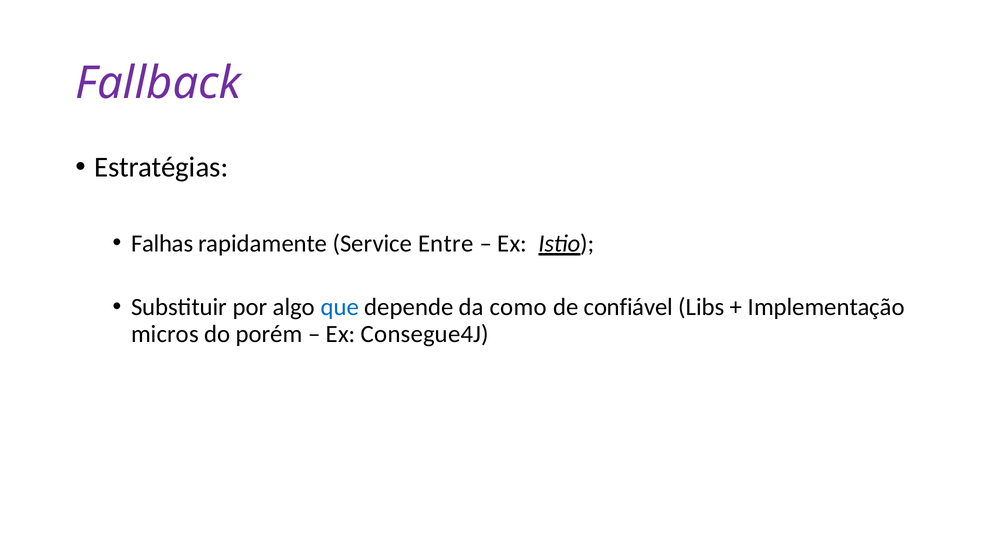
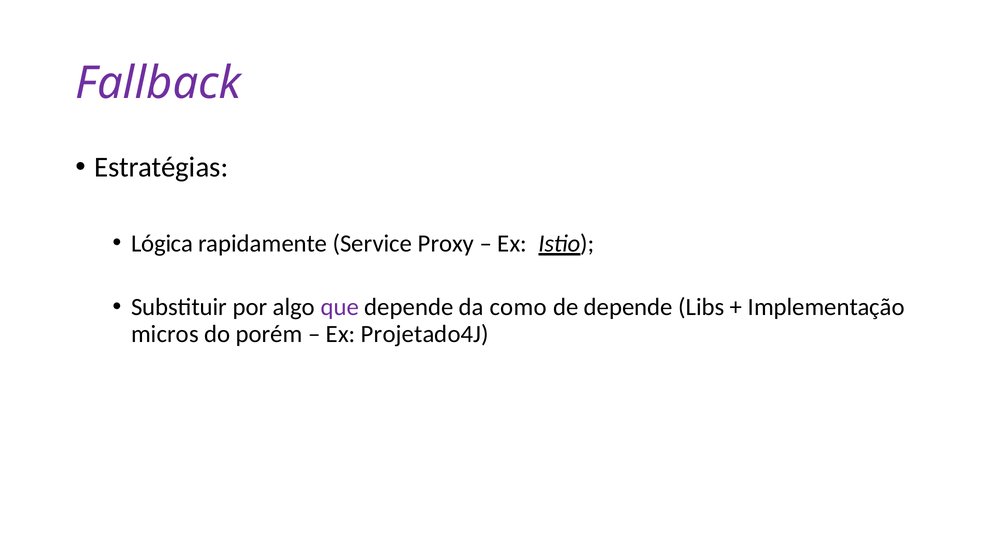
Falhas: Falhas -> Lógica (162, 243)
Entre: Entre -> Proxy (446, 243)
que colour: blue -> purple (340, 307)
de confiável: confiável -> depende (628, 307)
Consegue4J: Consegue4J -> Projetado4J (425, 334)
